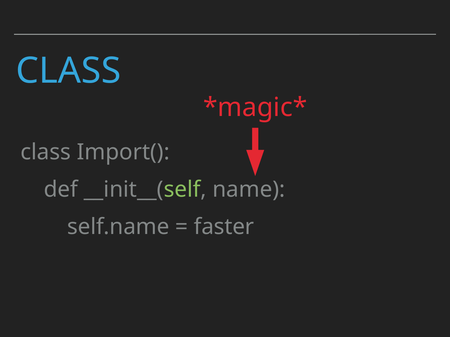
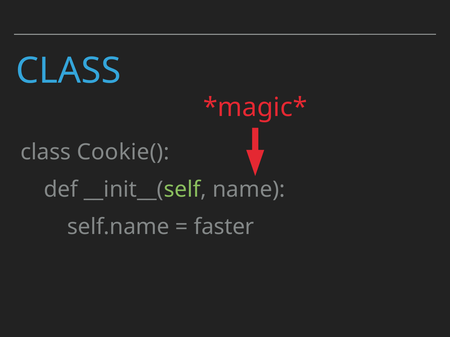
Import(: Import( -> Cookie( (123, 152)
